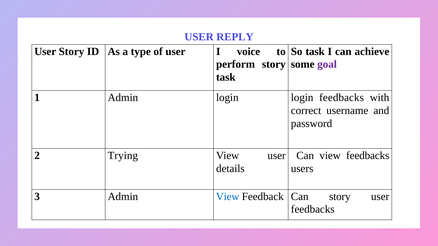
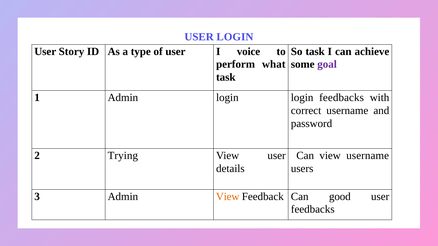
USER REPLY: REPLY -> LOGIN (235, 37)
perform story: story -> what (274, 64)
view feedbacks: feedbacks -> username (368, 156)
View colour: blue -> orange (228, 197)
Can story: story -> good (340, 197)
